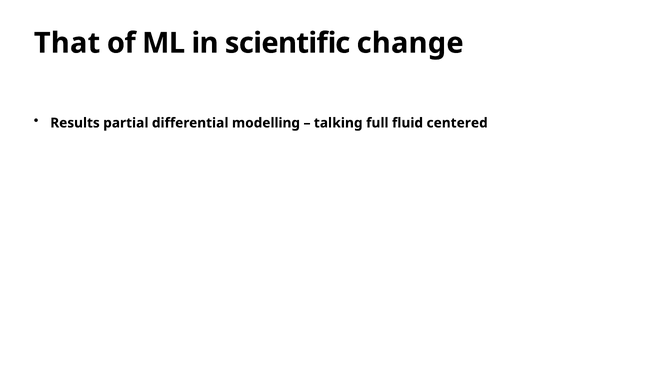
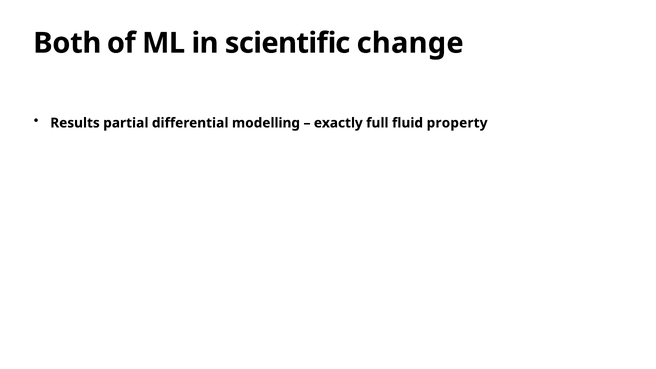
That: That -> Both (67, 43)
talking: talking -> exactly (338, 123)
centered: centered -> property (457, 123)
